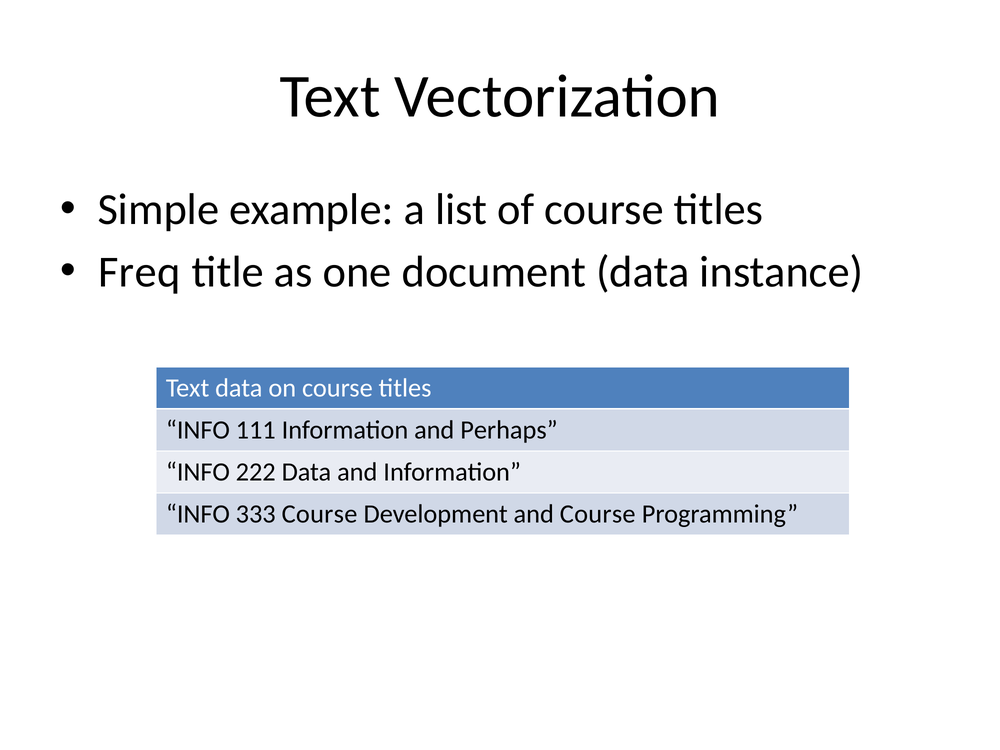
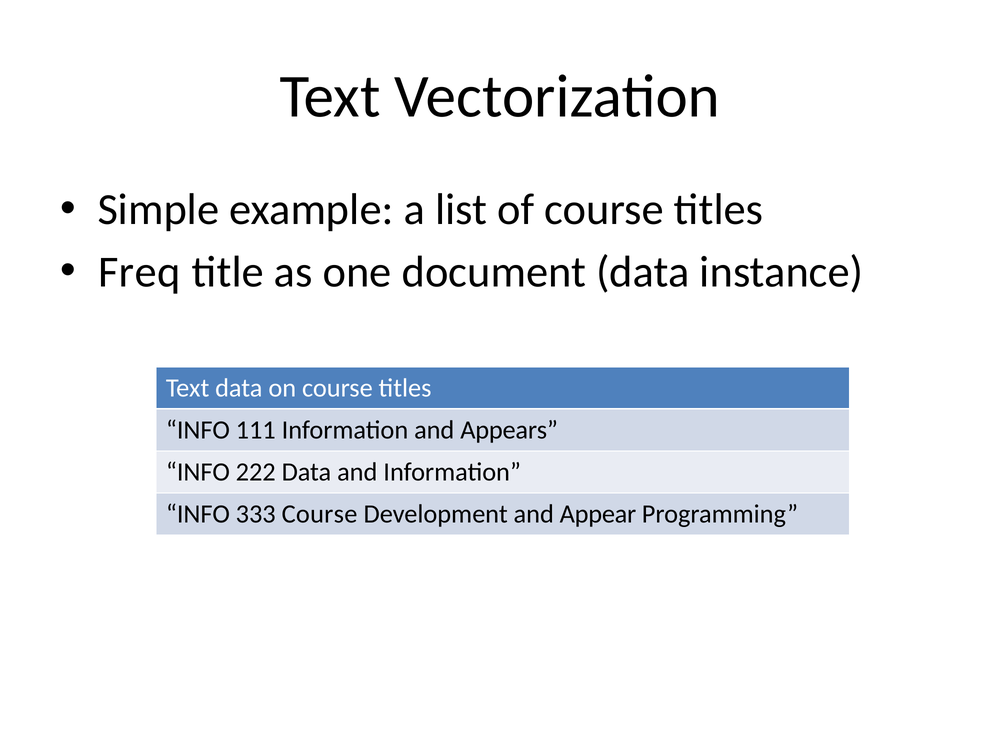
Perhaps: Perhaps -> Appears (509, 430)
and Course: Course -> Appear (598, 514)
